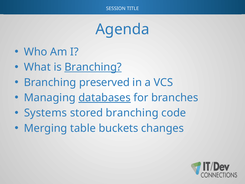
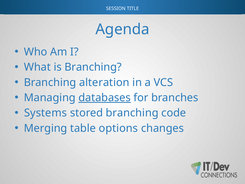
Branching underline: present -> none (93, 67)
preserved: preserved -> alteration (104, 82)
buckets: buckets -> options (118, 128)
